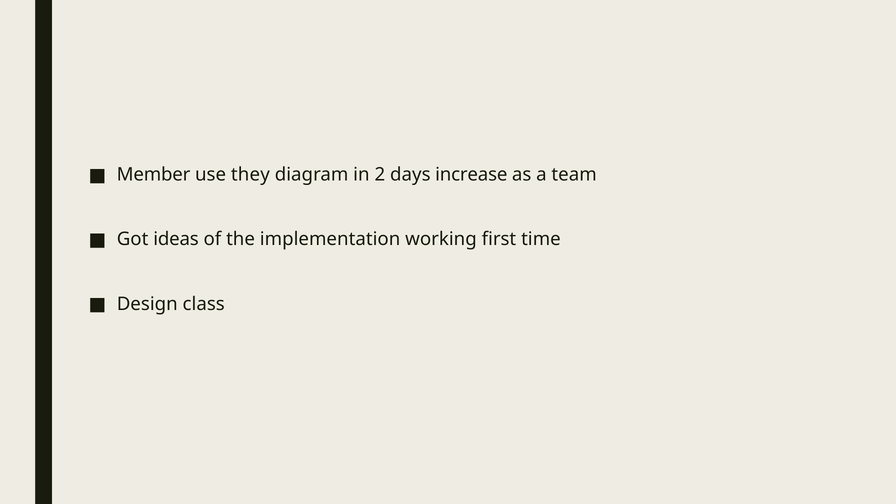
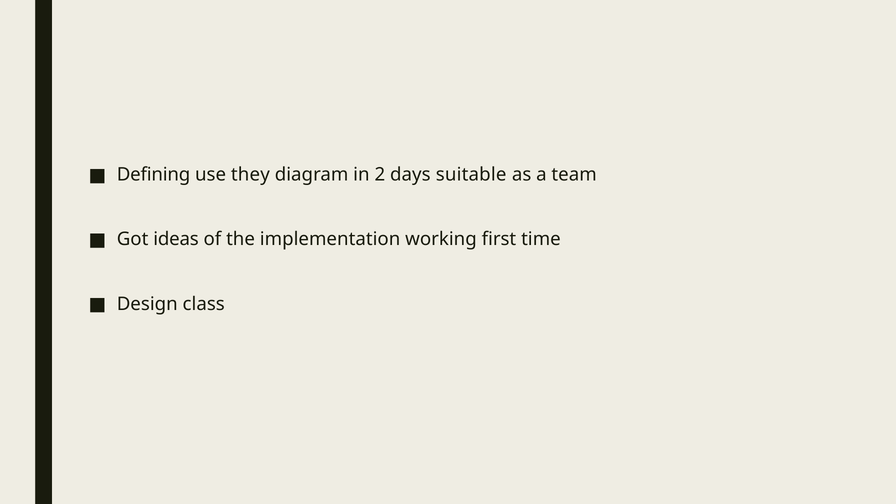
Member: Member -> Defining (154, 175)
increase: increase -> suitable (471, 175)
